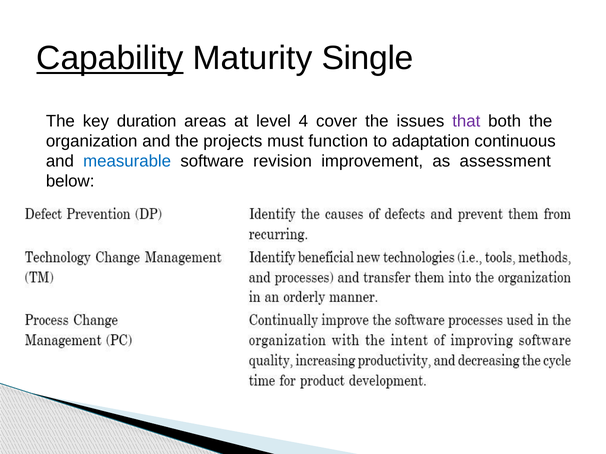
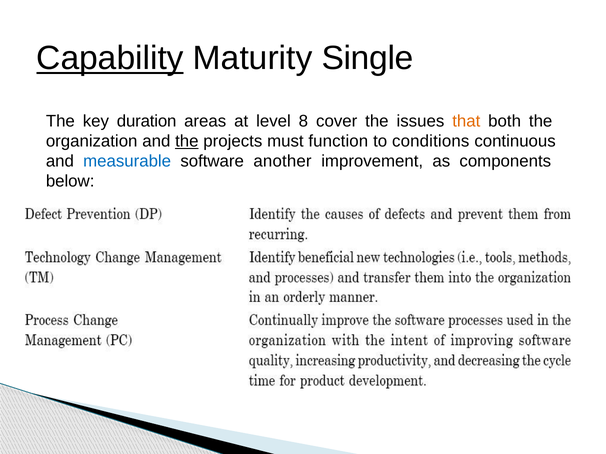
4: 4 -> 8 (303, 121)
that colour: purple -> orange (466, 121)
the underline: none -> present (187, 141)
adaptation: adaptation -> conditions (431, 141)
revision: revision -> another (282, 161)
assessment: assessment -> components (505, 161)
